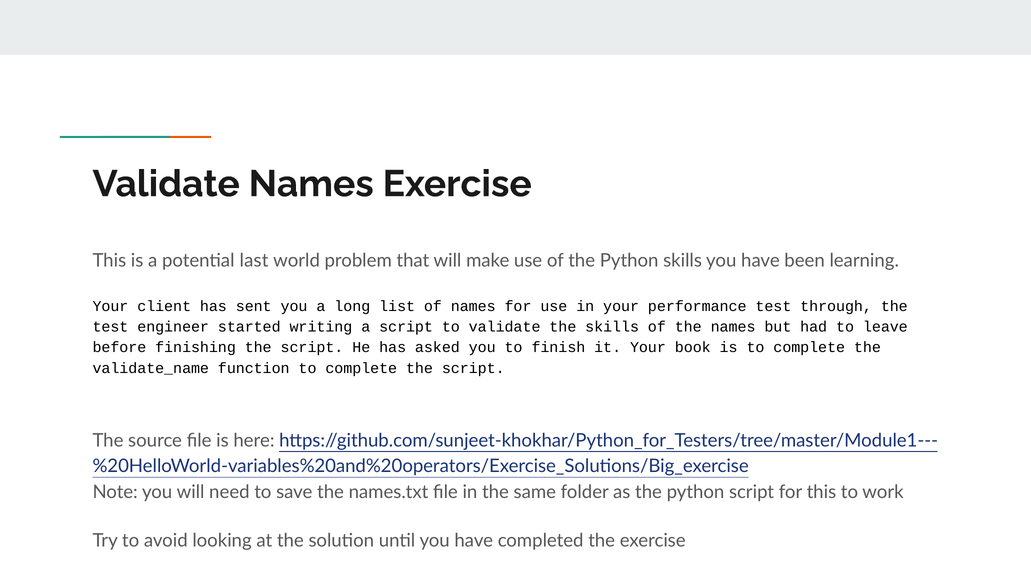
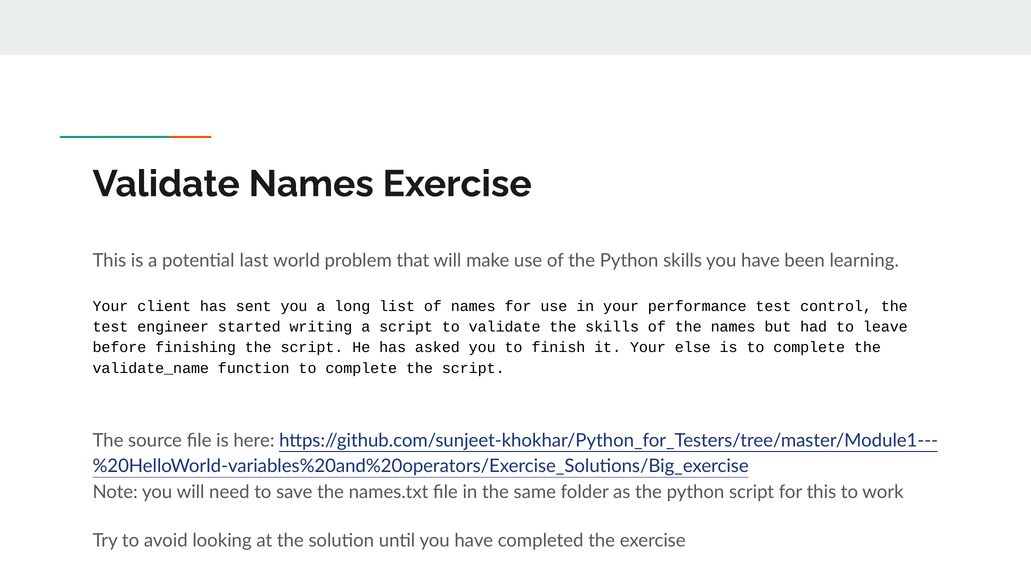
through: through -> control (836, 306)
book: book -> else (693, 347)
